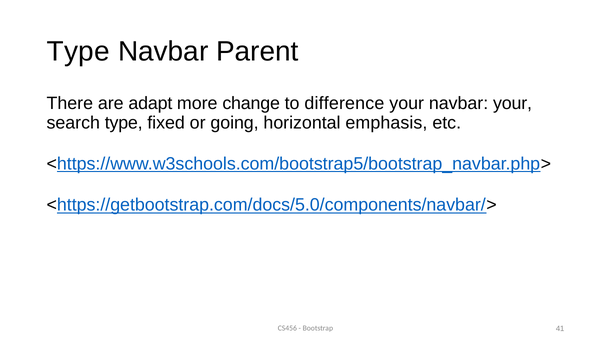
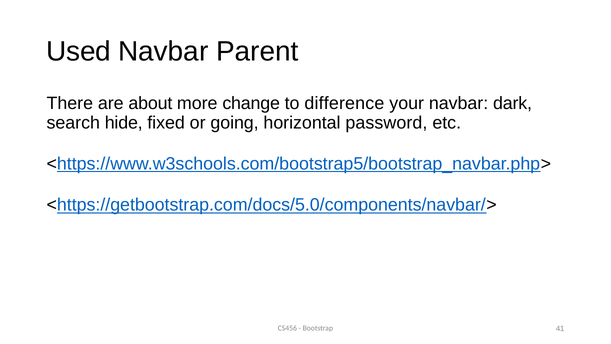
Type: Type -> Used (79, 51)
adapt: adapt -> about (150, 103)
navbar your: your -> dark (513, 103)
search type: type -> hide (124, 123)
emphasis: emphasis -> password (386, 123)
